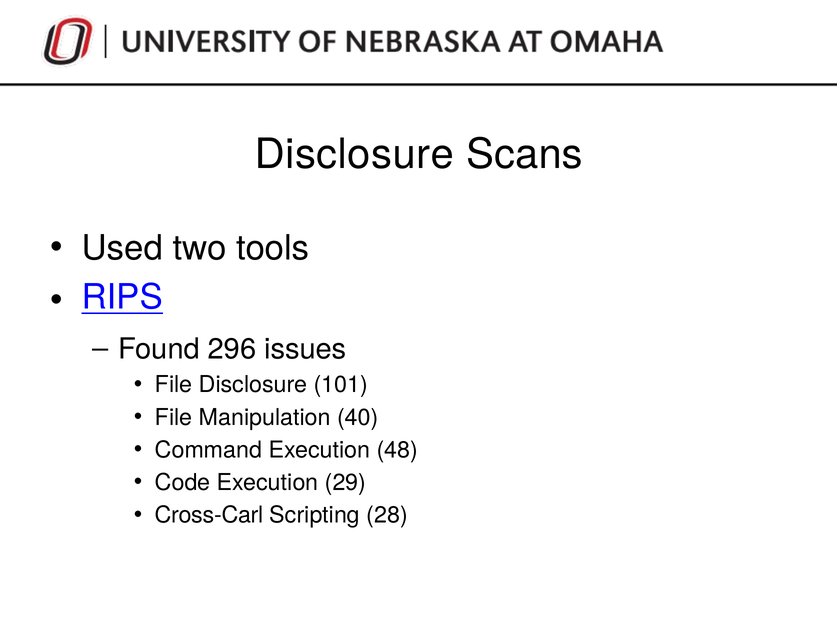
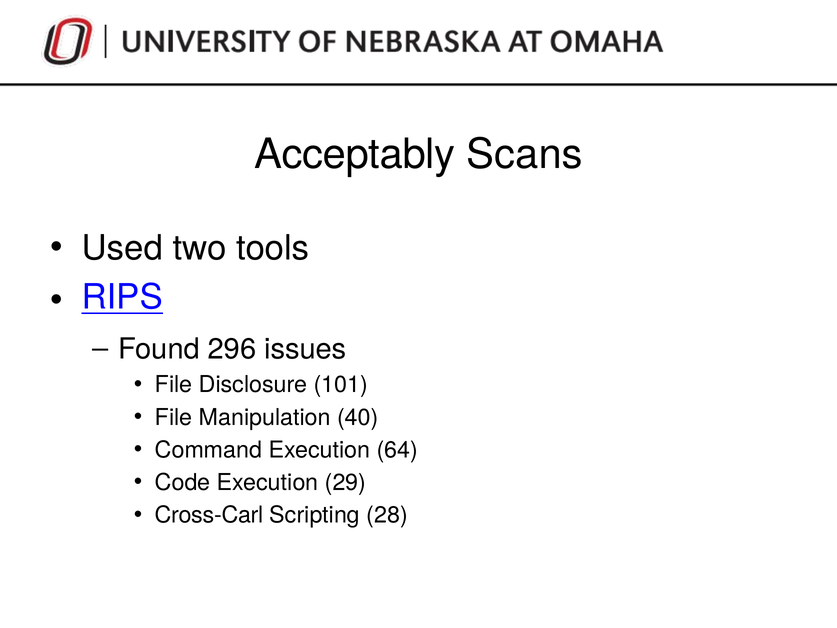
Disclosure: Disclosure -> Acceptably (355, 155)
48: 48 -> 64 (397, 450)
